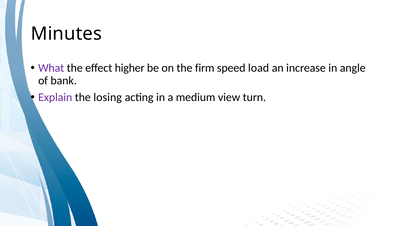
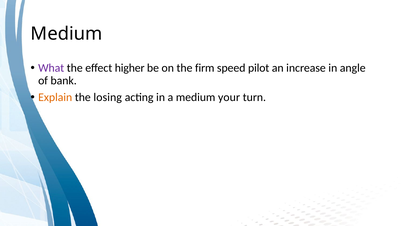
Minutes: Minutes -> Medium (66, 34)
load: load -> pilot (259, 68)
Explain colour: purple -> orange (55, 97)
view: view -> your (229, 97)
